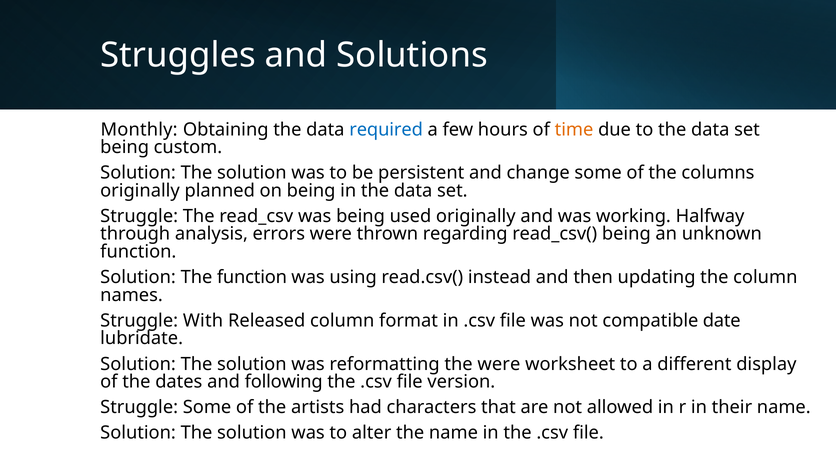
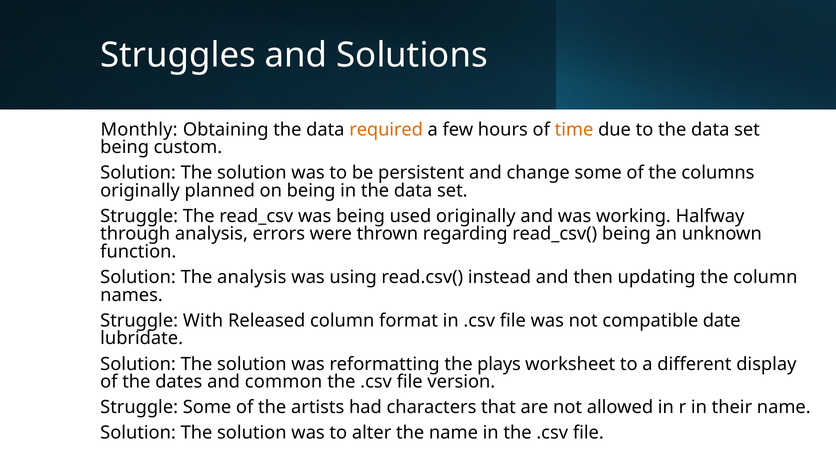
required colour: blue -> orange (386, 130)
The function: function -> analysis (252, 277)
the were: were -> plays (499, 364)
following: following -> common (284, 382)
